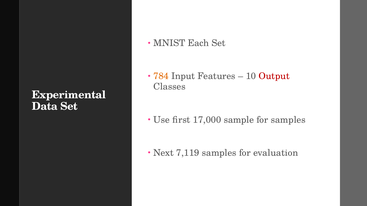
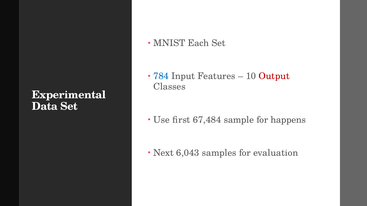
784 colour: orange -> blue (161, 76)
17,000: 17,000 -> 67,484 (207, 120)
for samples: samples -> happens (288, 120)
7,119: 7,119 -> 6,043 (188, 153)
